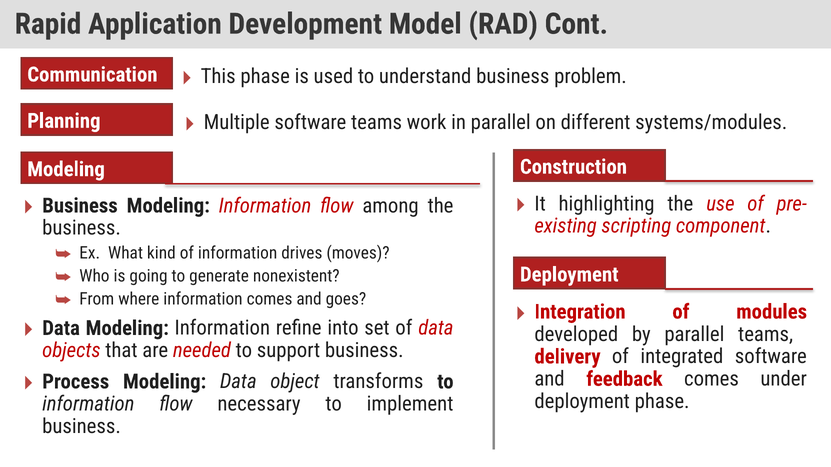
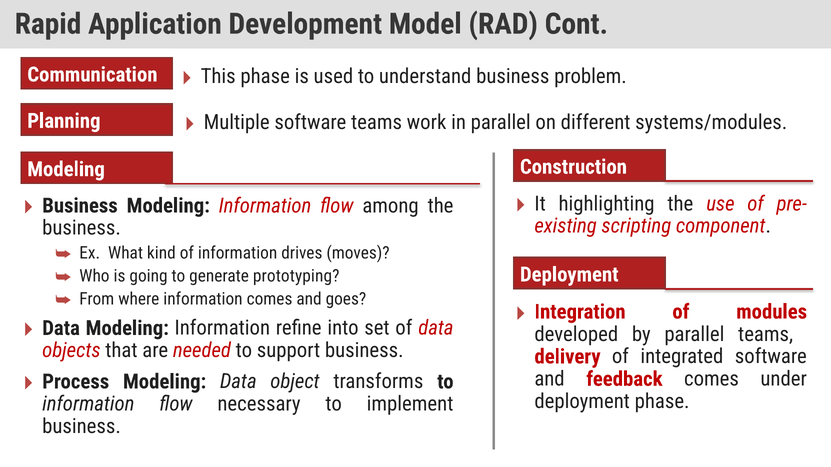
nonexistent: nonexistent -> prototyping (296, 276)
